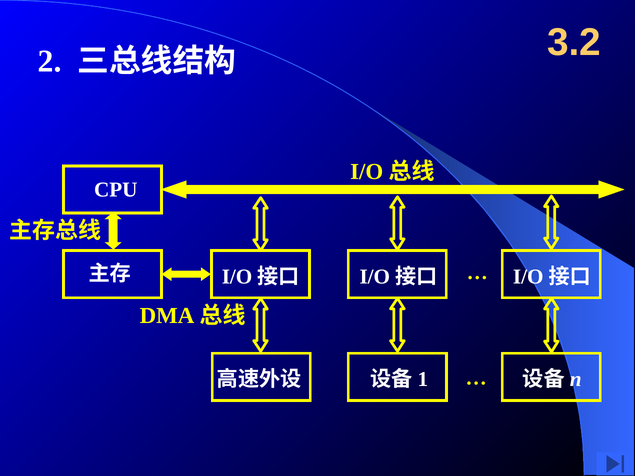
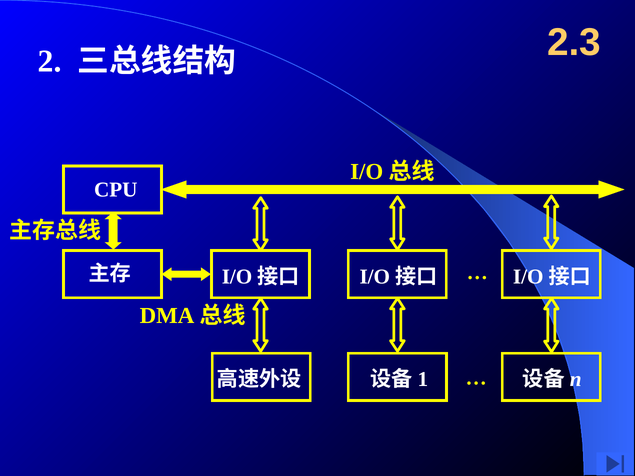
3.2: 3.2 -> 2.3 (574, 42)
